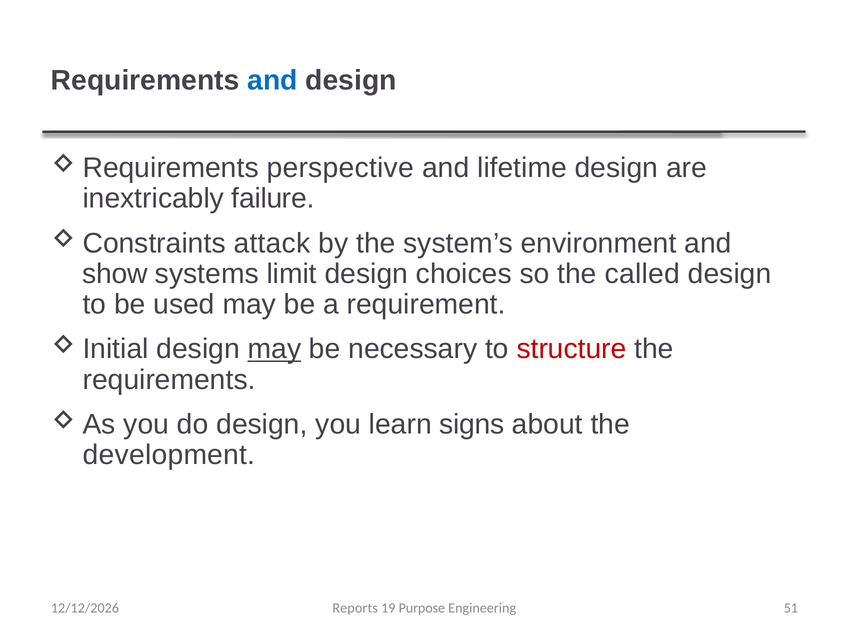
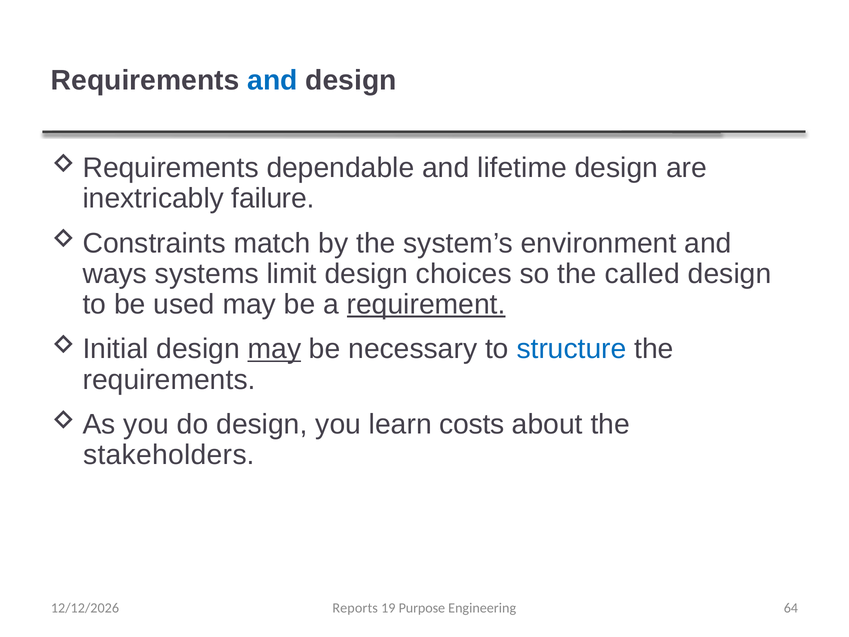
perspective: perspective -> dependable (340, 168)
attack: attack -> match (272, 243)
show: show -> ways (115, 274)
requirement underline: none -> present (426, 304)
structure colour: red -> blue (572, 349)
signs: signs -> costs (472, 424)
development: development -> stakeholders (169, 455)
51: 51 -> 64 (791, 608)
